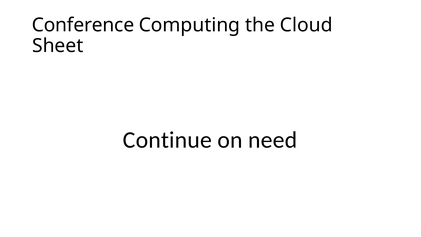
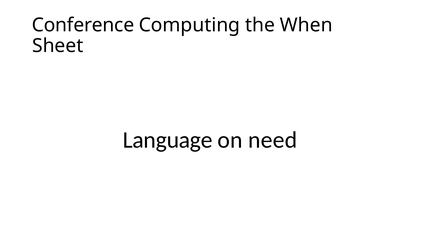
Cloud: Cloud -> When (306, 25)
Continue: Continue -> Language (168, 140)
